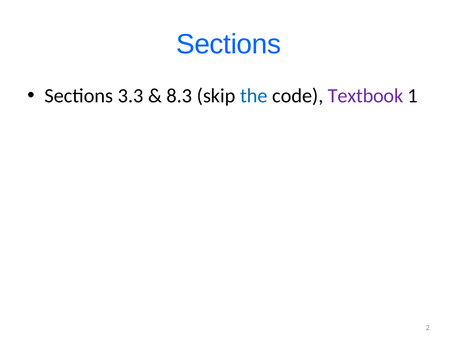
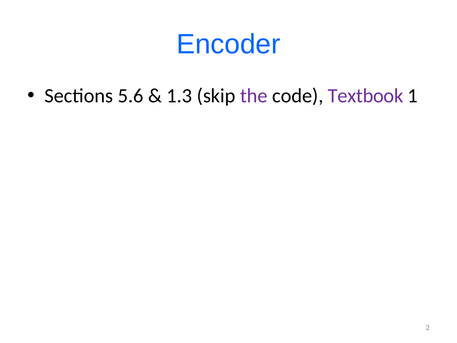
Sections: Sections -> Encoder (228, 44)
3.3: 3.3 -> 5.6 (131, 96)
8.3: 8.3 -> 1.3 (179, 96)
the colour: blue -> purple (254, 96)
